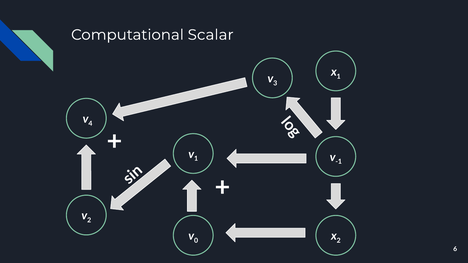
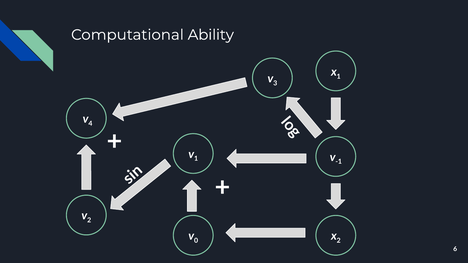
Scalar: Scalar -> Ability (211, 35)
